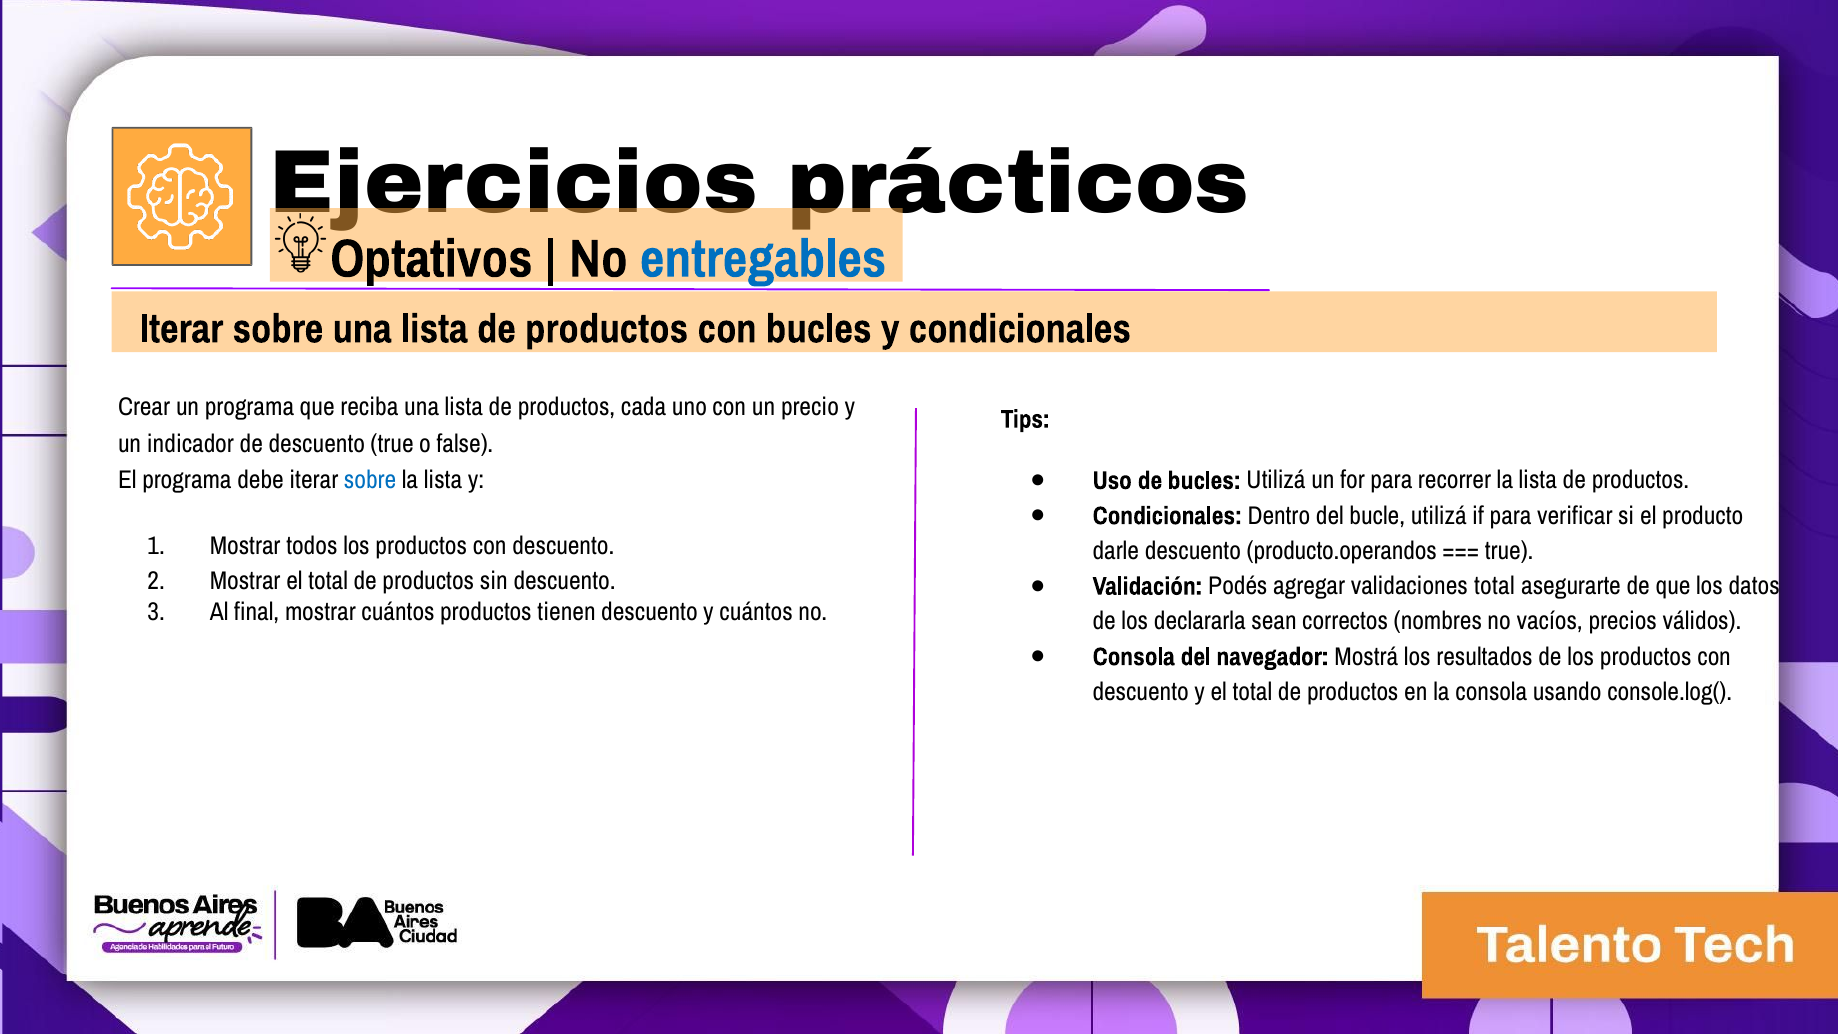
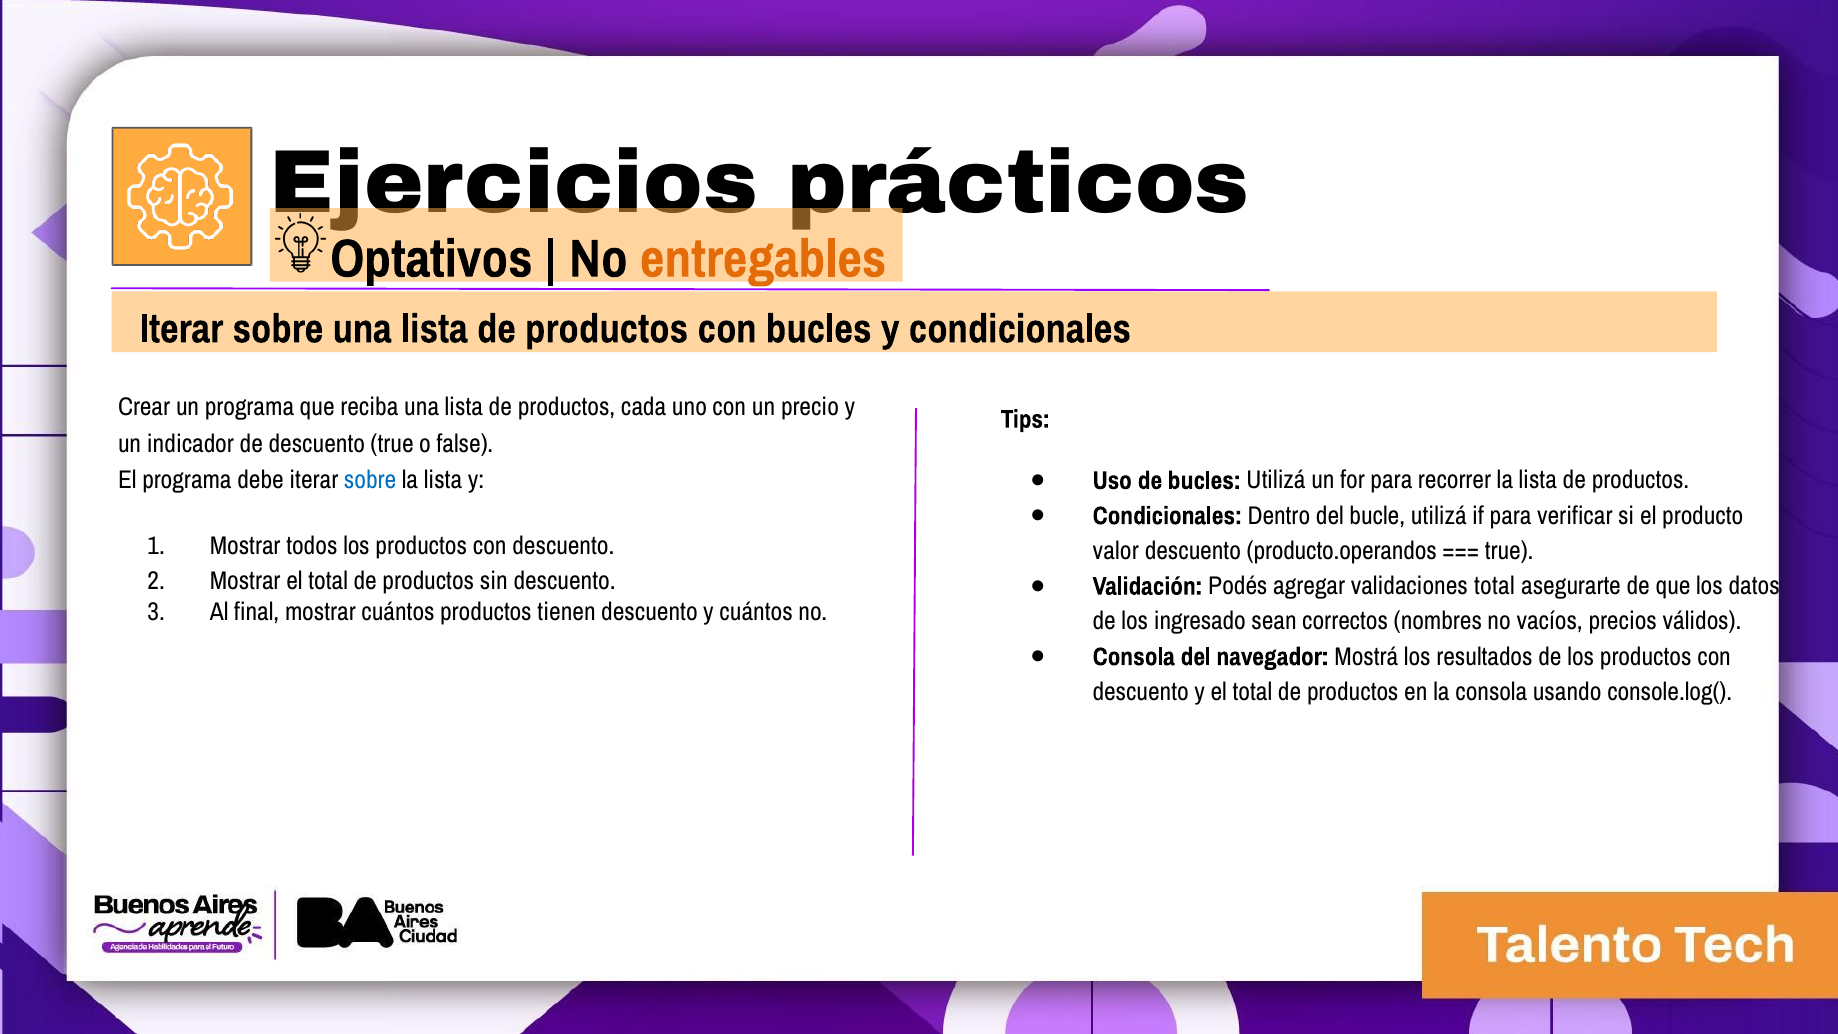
entregables colour: blue -> orange (763, 259)
darle: darle -> valor (1116, 551)
declararla: declararla -> ingresado (1200, 621)
